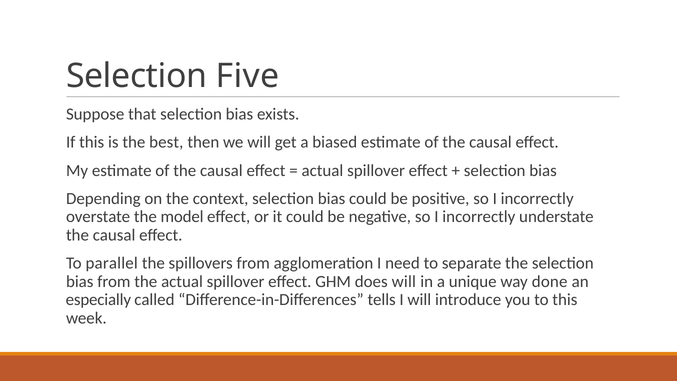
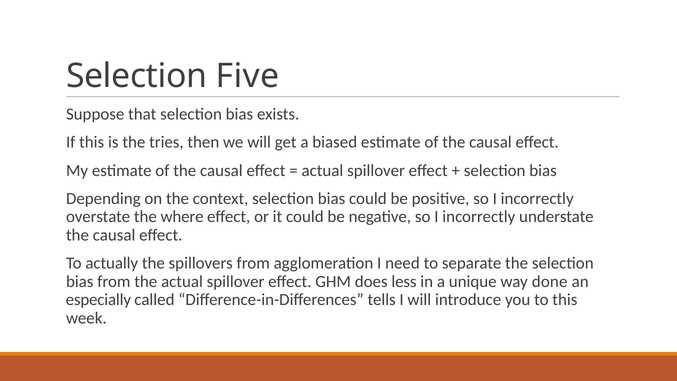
best: best -> tries (166, 142)
model: model -> where (182, 217)
parallel: parallel -> actually (112, 263)
does will: will -> less (404, 281)
